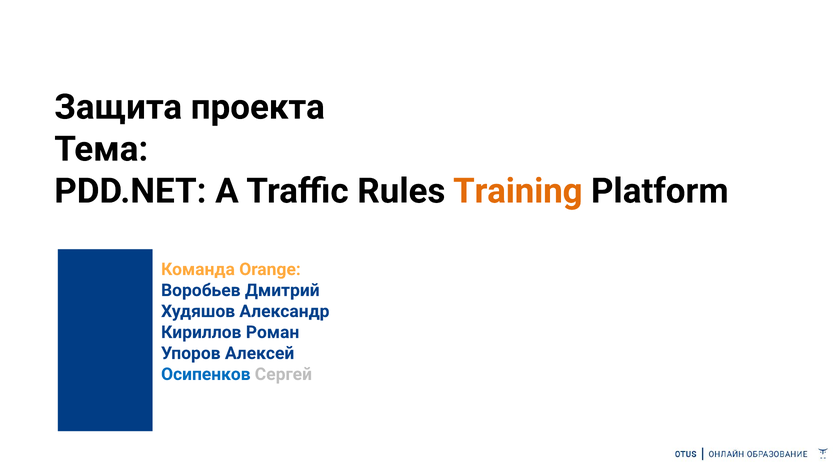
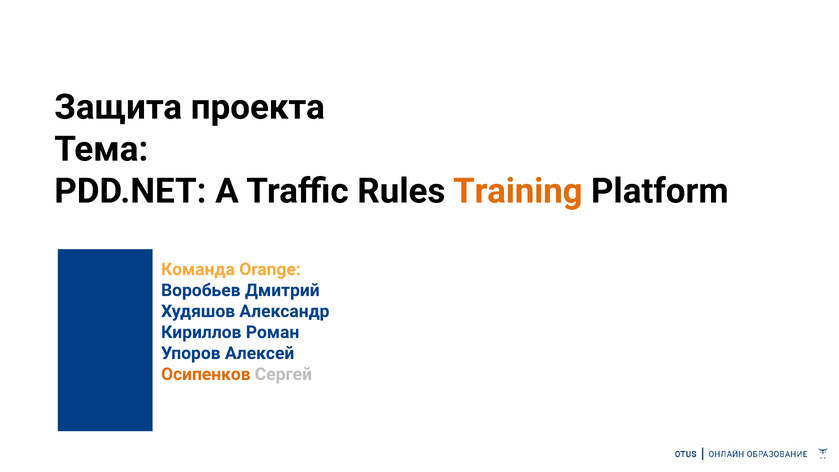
Осипенков colour: blue -> orange (206, 374)
